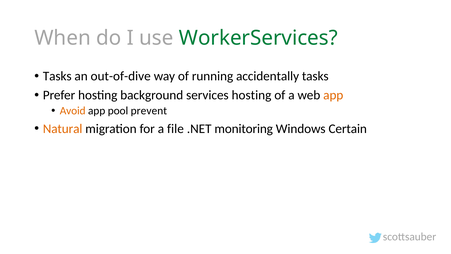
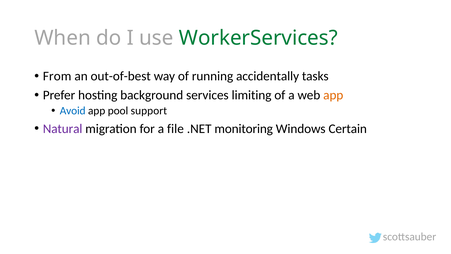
Tasks: Tasks -> From (57, 76)
out-of-dive: out-of-dive -> out-of-best (121, 76)
services hosting: hosting -> limiting (252, 95)
Avoid colour: orange -> blue (73, 111)
prevent: prevent -> support (149, 111)
Natural colour: orange -> purple (63, 129)
